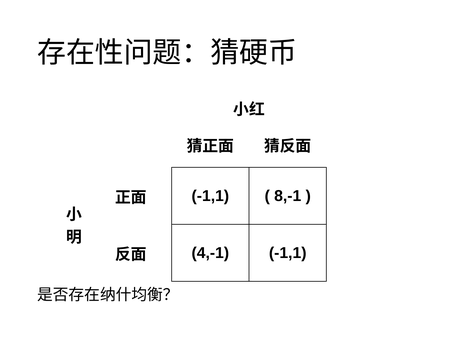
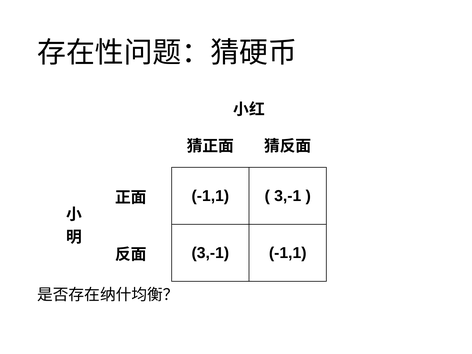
8,-1: 8,-1 -> 3,-1 (288, 196)
4,-1: 4,-1 -> 3,-1 (210, 253)
